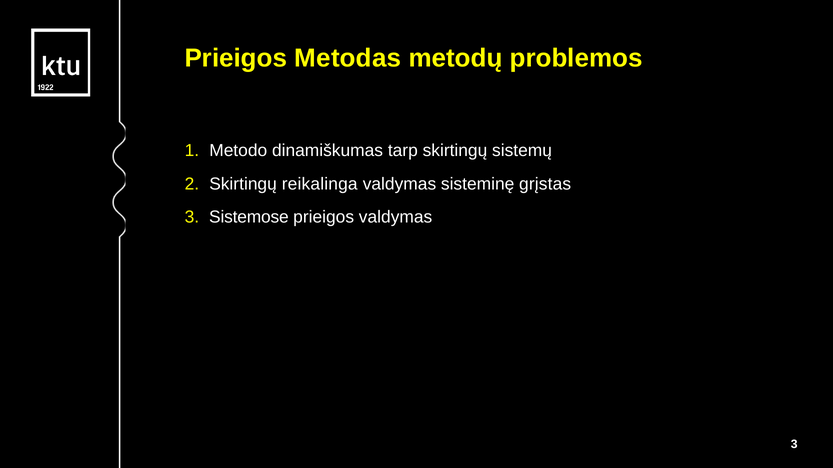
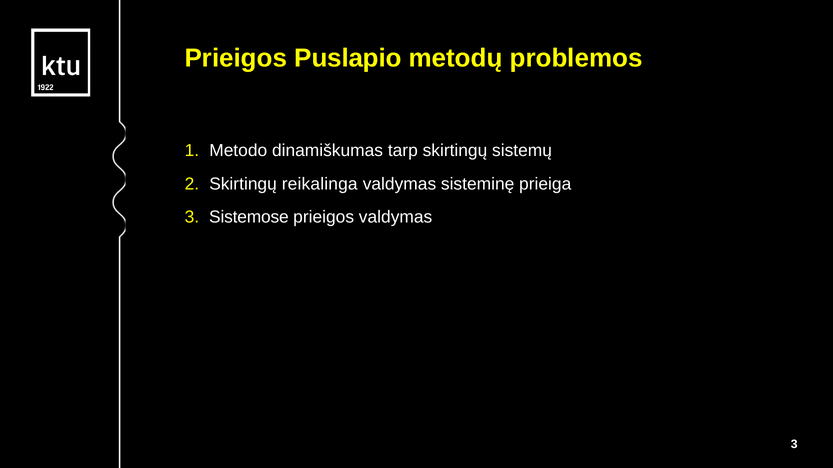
Metodas: Metodas -> Puslapio (348, 58)
grįstas: grįstas -> prieiga (545, 184)
